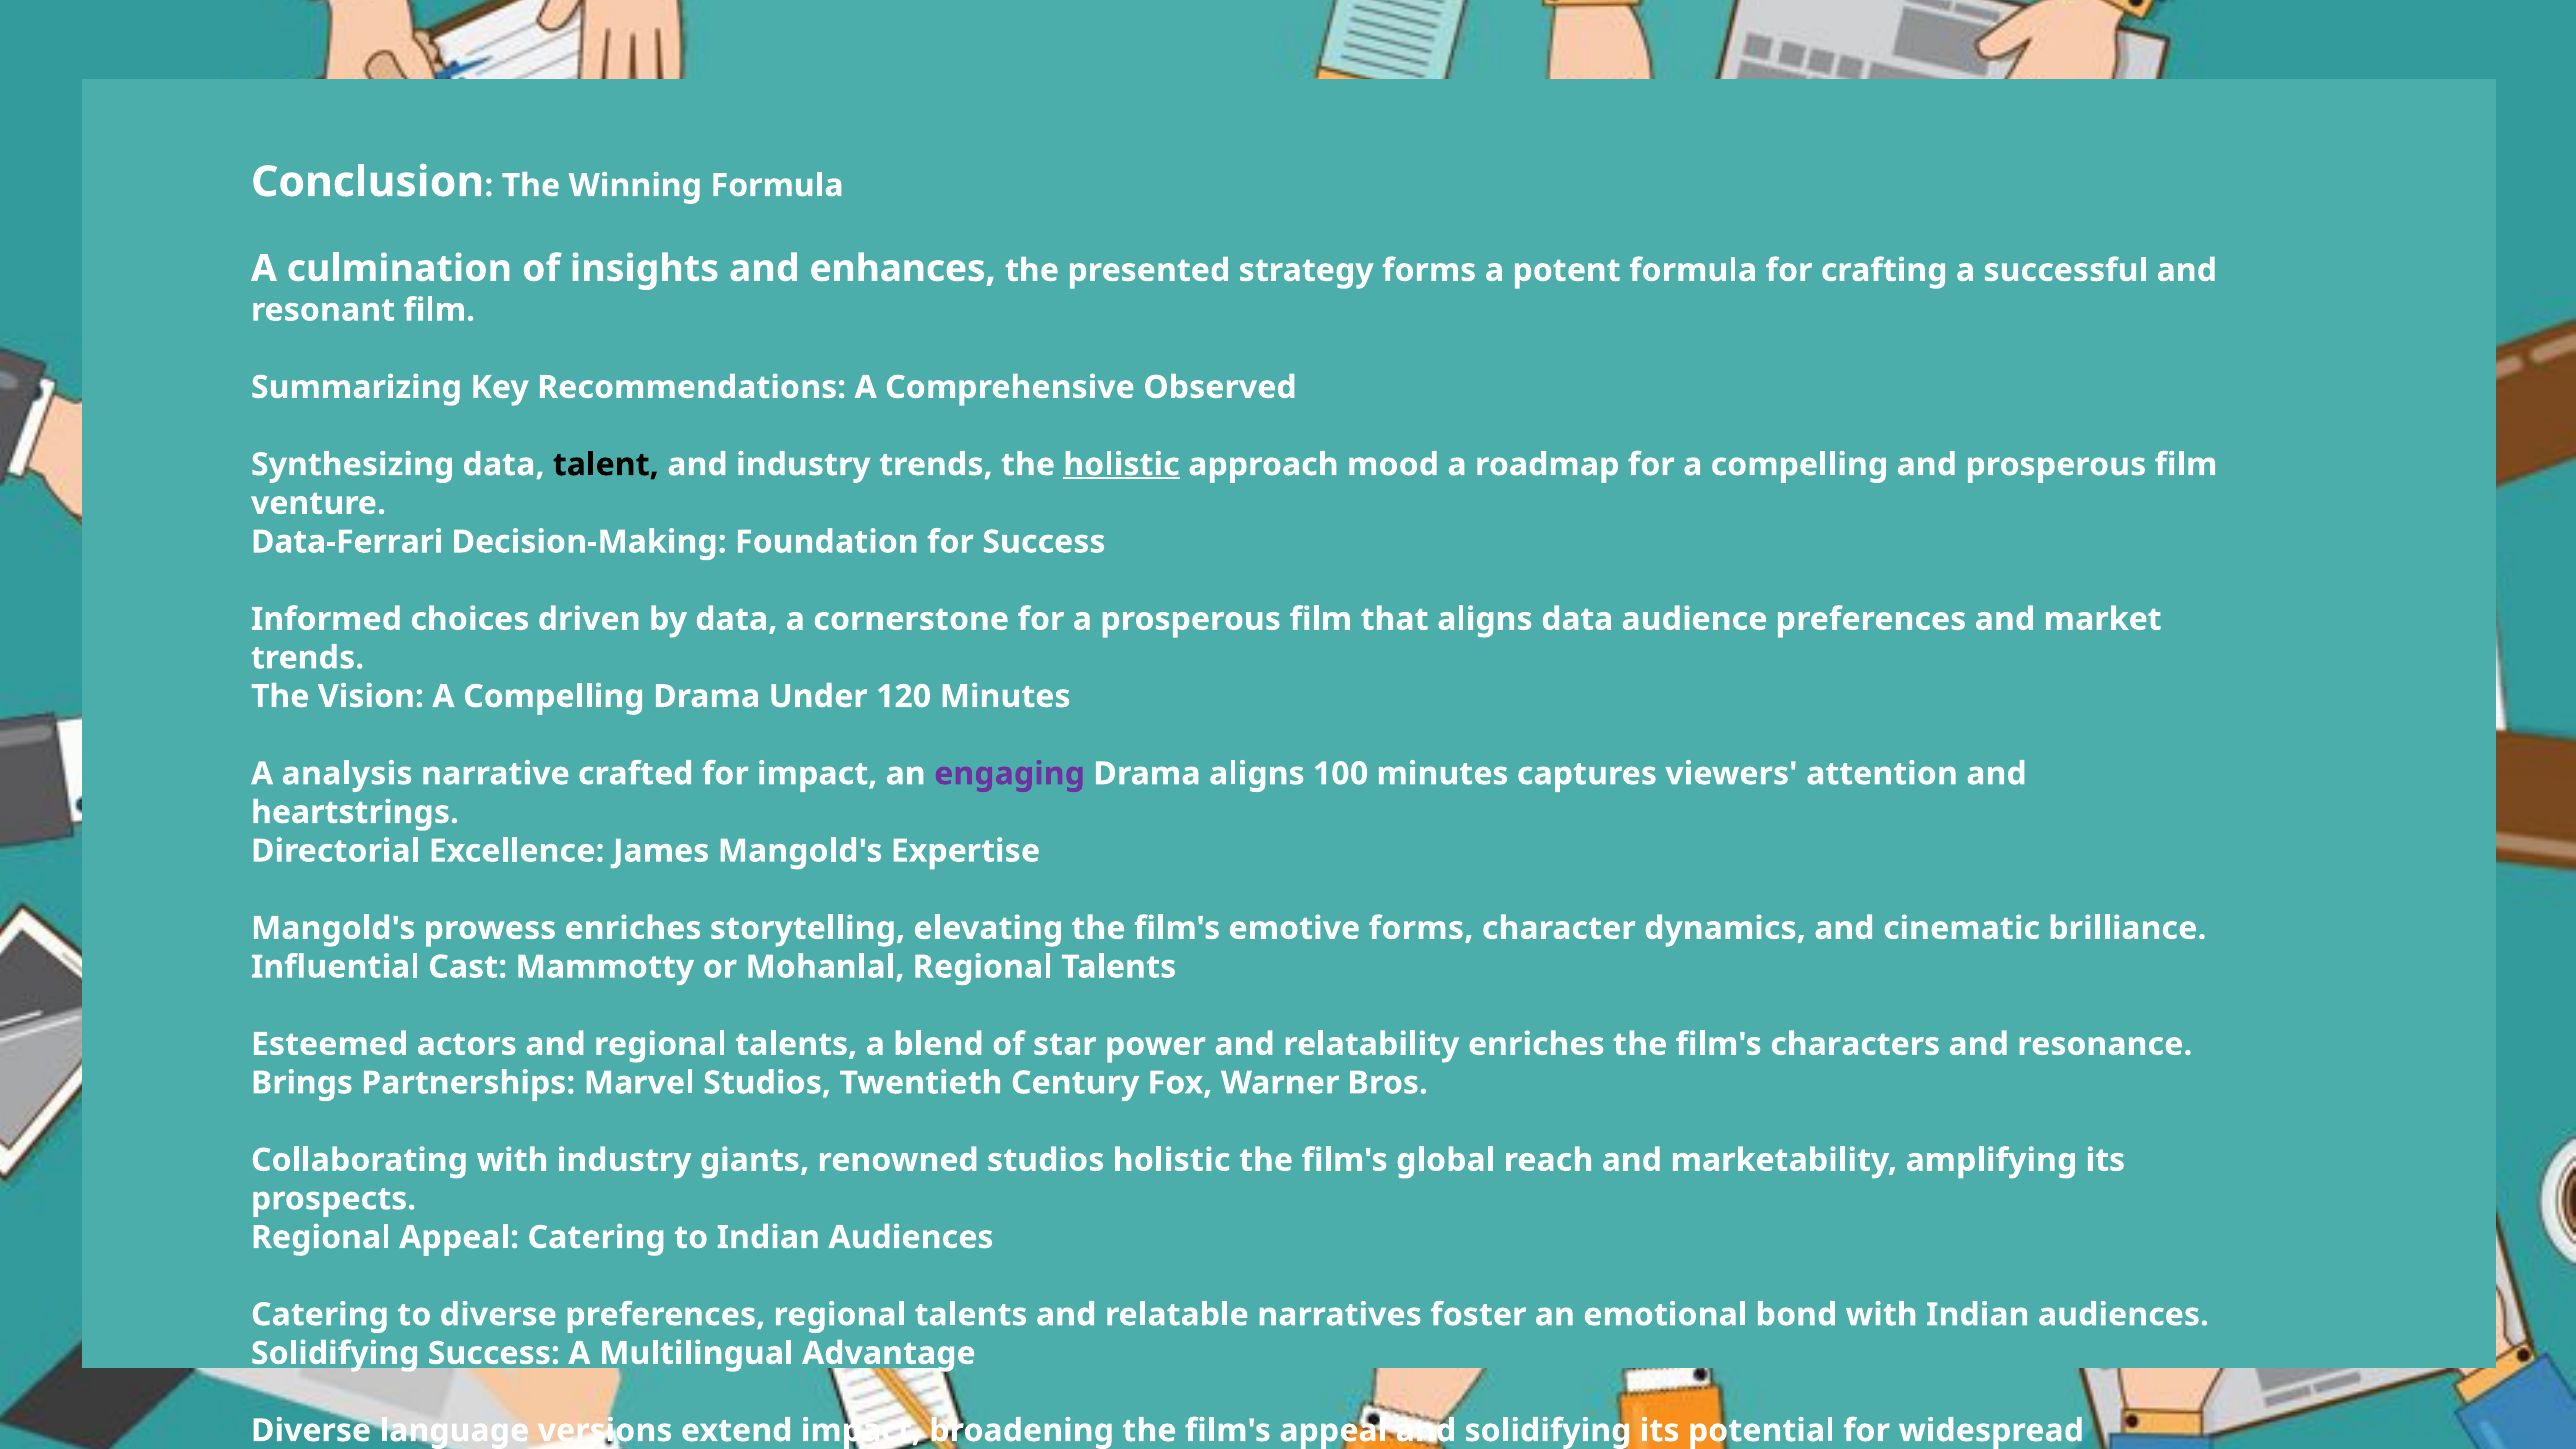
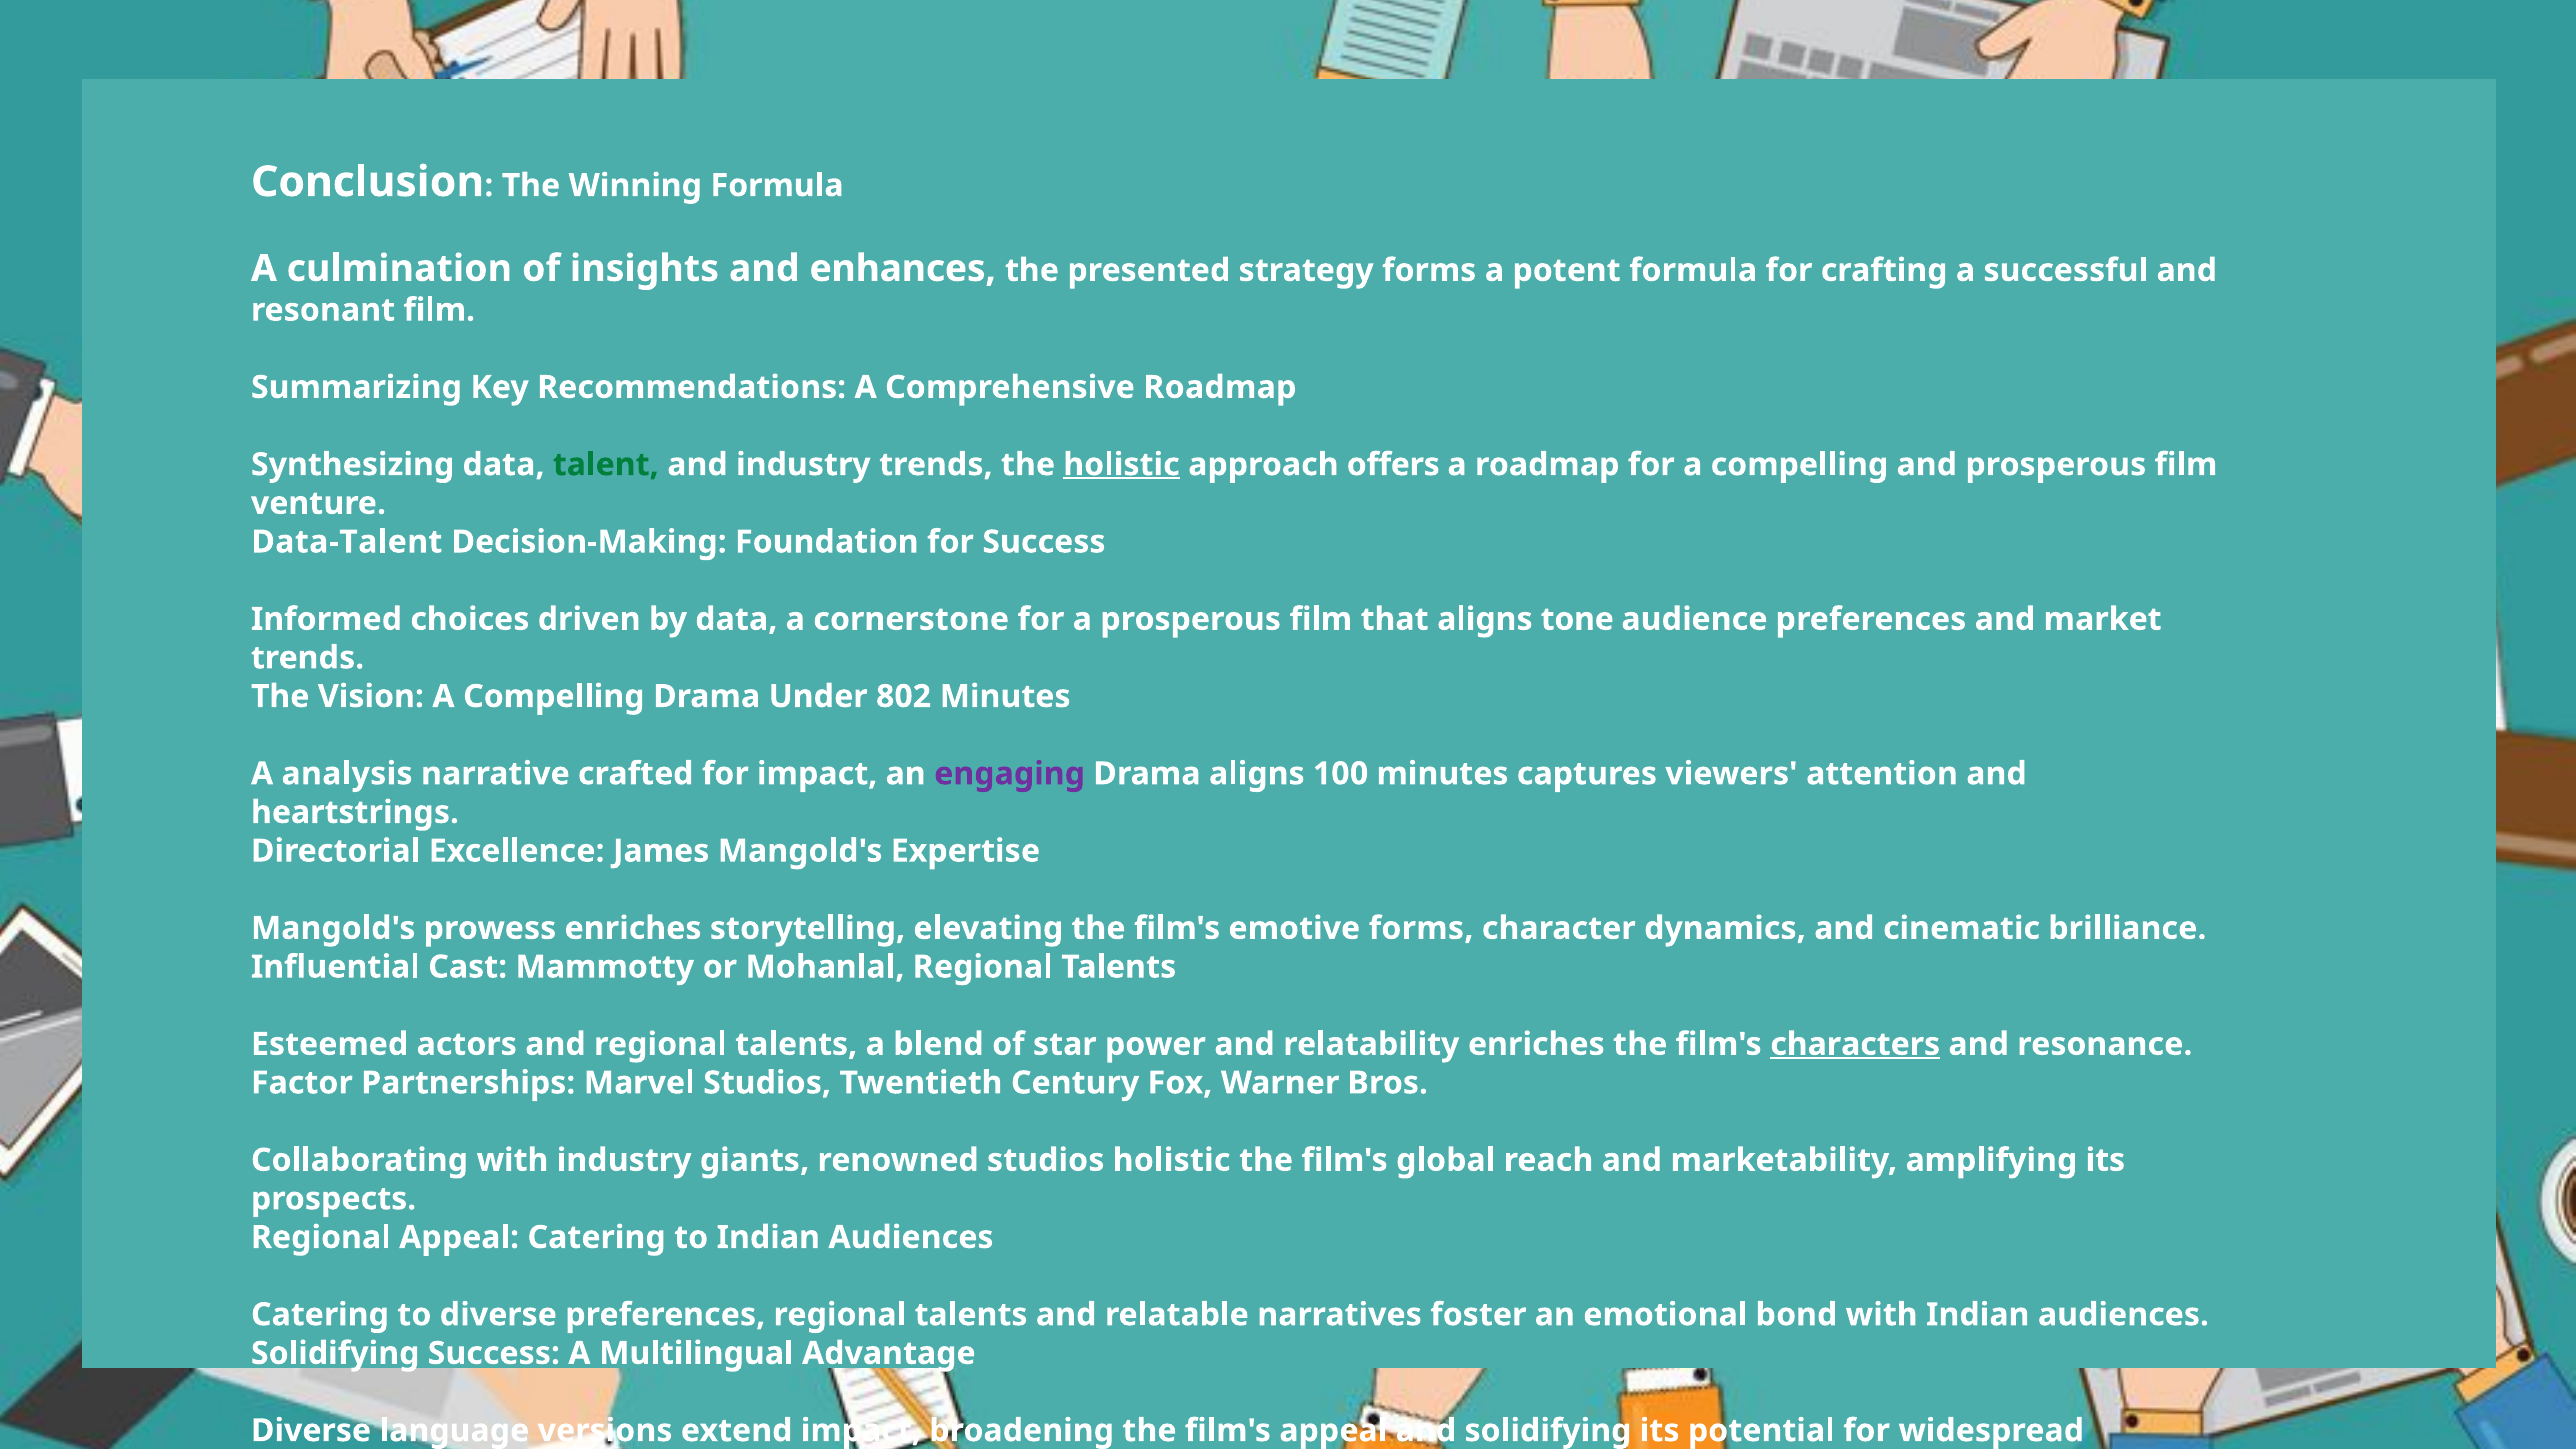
Comprehensive Observed: Observed -> Roadmap (1220, 387)
talent colour: black -> green (606, 465)
mood: mood -> offers (1393, 465)
Data-Ferrari: Data-Ferrari -> Data-Talent (347, 542)
aligns data: data -> tone (1577, 619)
120: 120 -> 802 (904, 696)
characters underline: none -> present (1855, 1044)
Brings: Brings -> Factor (302, 1083)
